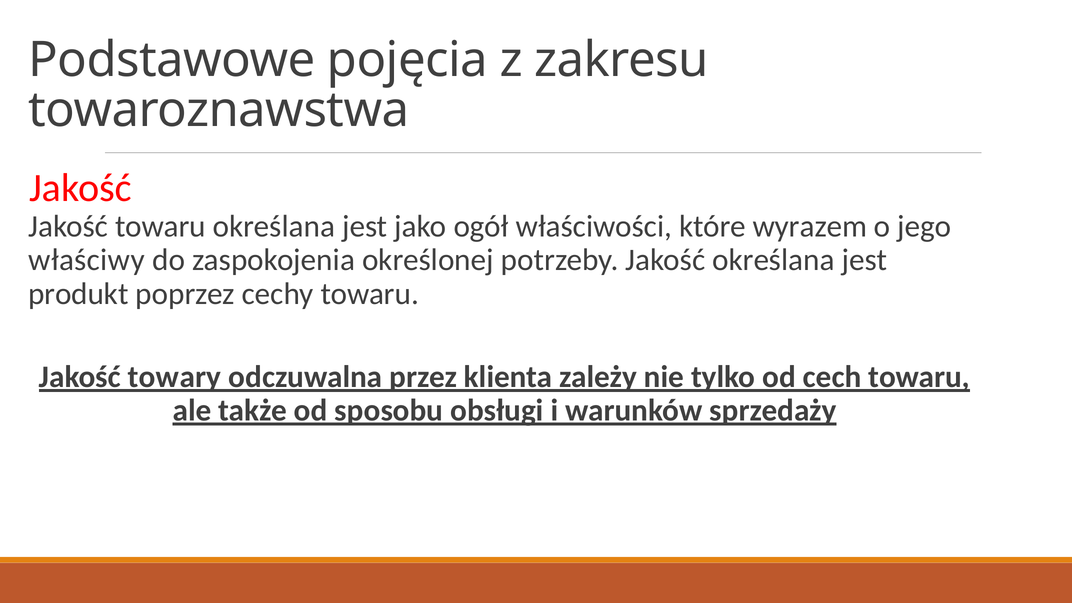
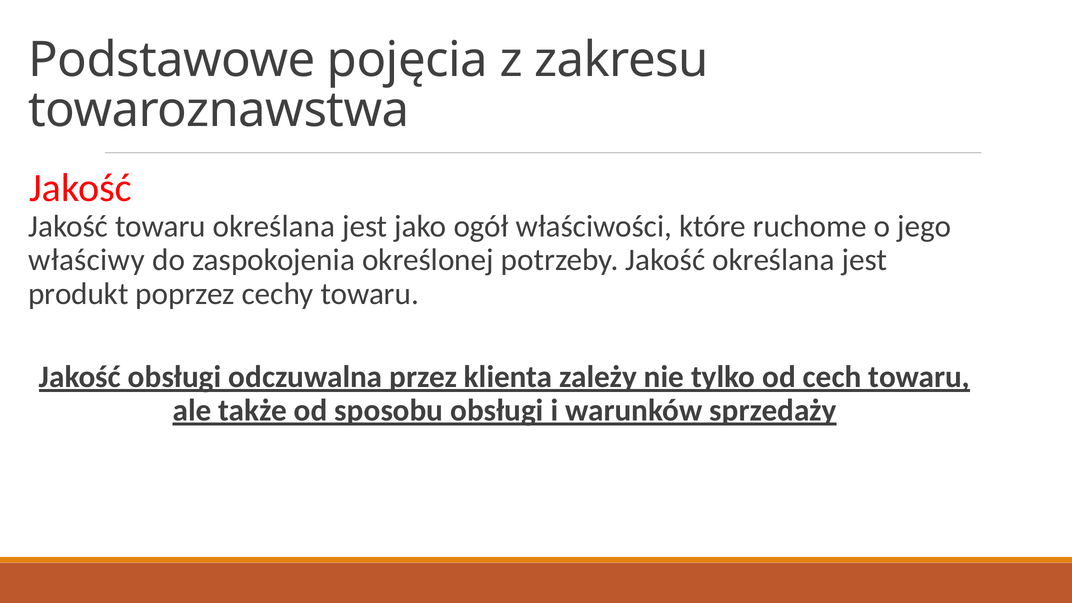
wyrazem: wyrazem -> ruchome (810, 226)
Jakość towary: towary -> obsługi (175, 377)
